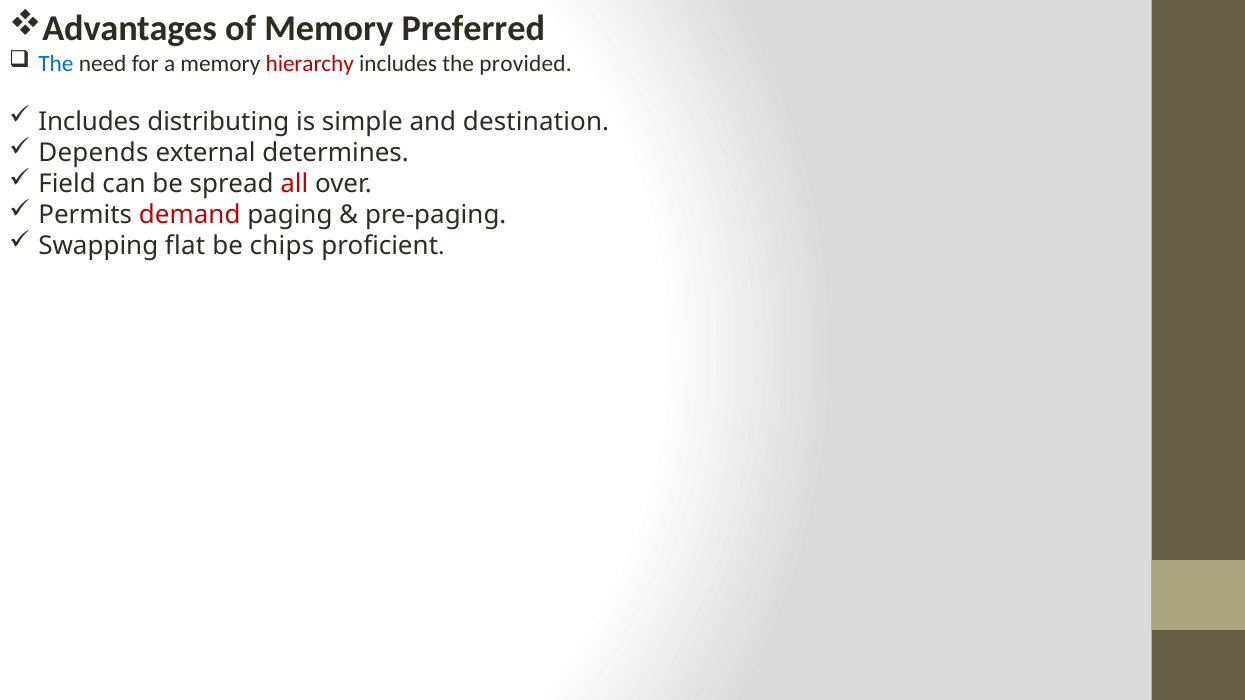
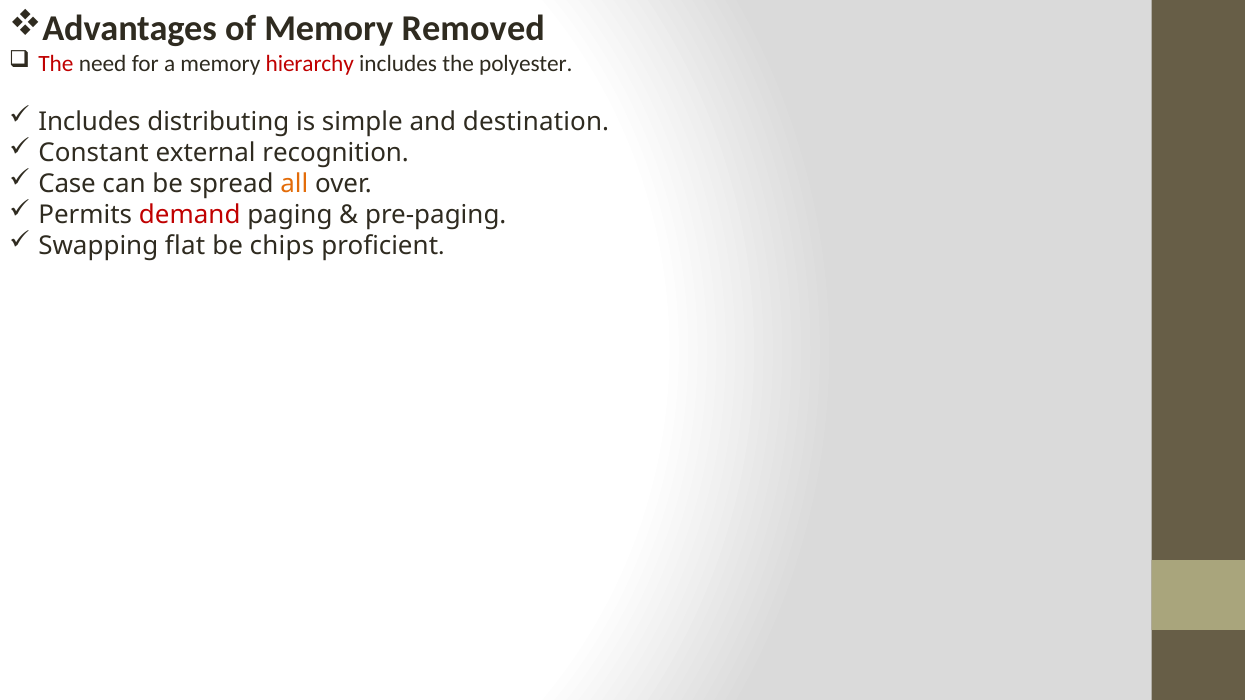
Preferred: Preferred -> Removed (473, 29)
The colour: blue -> red (56, 64)
provided: provided -> polyester (526, 64)
Depends: Depends -> Constant (94, 153)
determines: determines -> recognition (336, 153)
Field: Field -> Case (67, 184)
all colour: red -> orange (294, 184)
